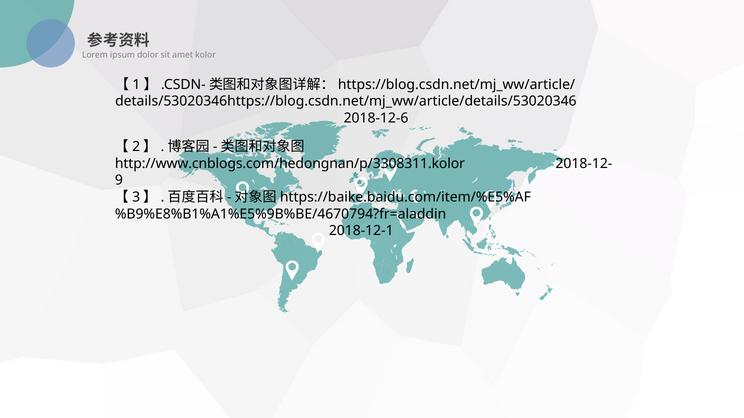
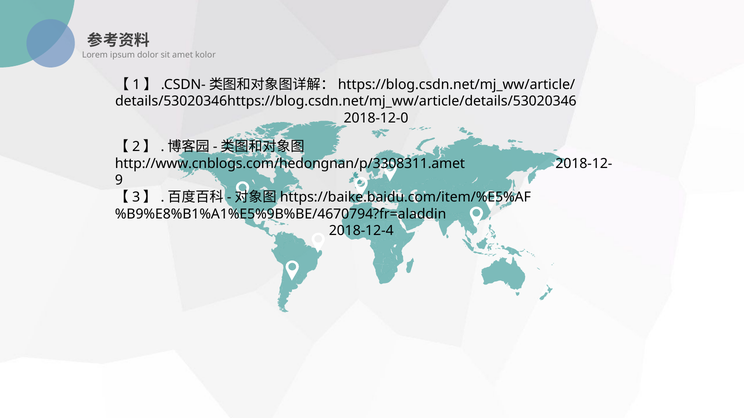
2018-12-6: 2018-12-6 -> 2018-12-0 (376, 118)
http://www.cnblogs.com/hedongnan/p/3308311.kolor: http://www.cnblogs.com/hedongnan/p/3308311.kolor -> http://www.cnblogs.com/hedongnan/p/3308311.amet (290, 164)
2018-12-1: 2018-12-1 -> 2018-12-4 (361, 231)
